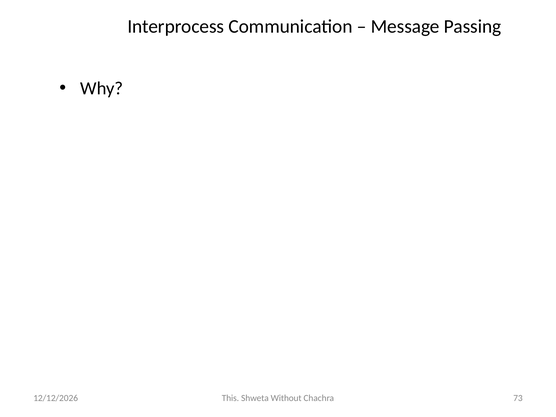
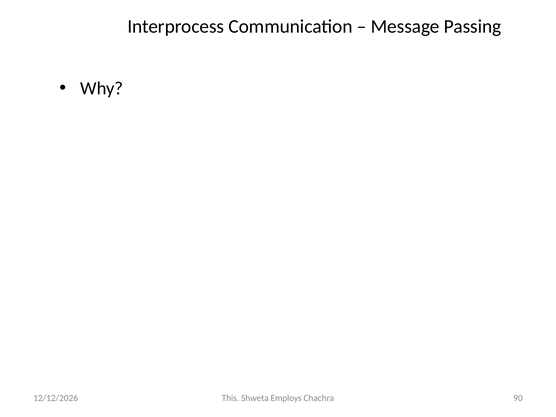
Without: Without -> Employs (286, 398)
73: 73 -> 90 (518, 398)
